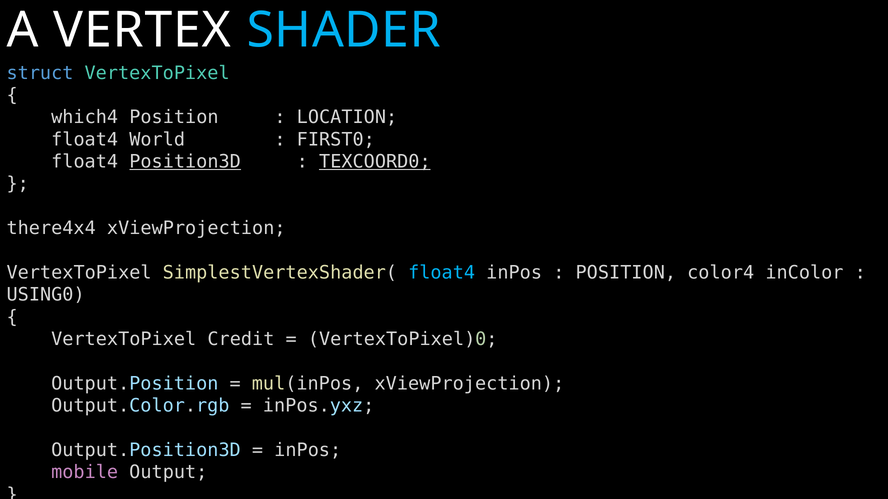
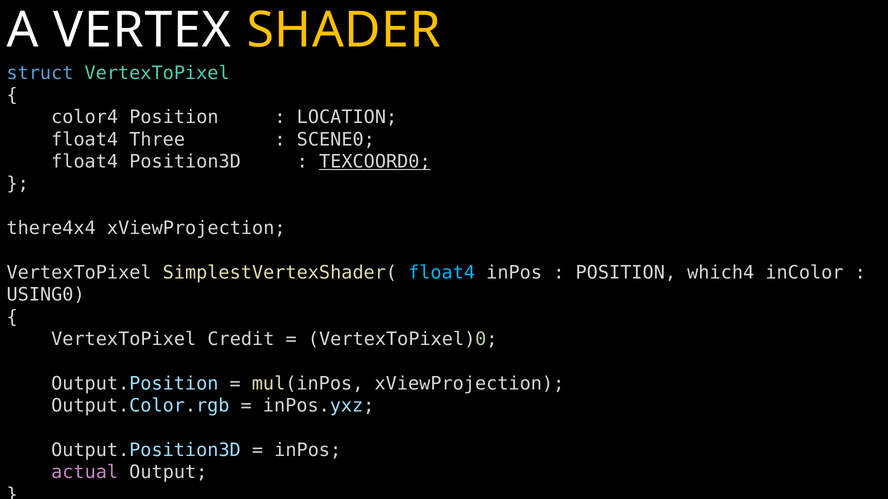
SHADER colour: light blue -> yellow (344, 30)
which4: which4 -> color4 (85, 117)
World: World -> Three (157, 140)
FIRST0: FIRST0 -> SCENE0 (336, 140)
Position3D underline: present -> none (185, 162)
color4: color4 -> which4 (721, 273)
mobile: mobile -> actual (85, 473)
